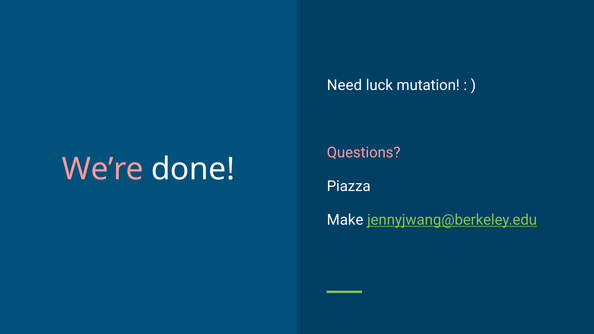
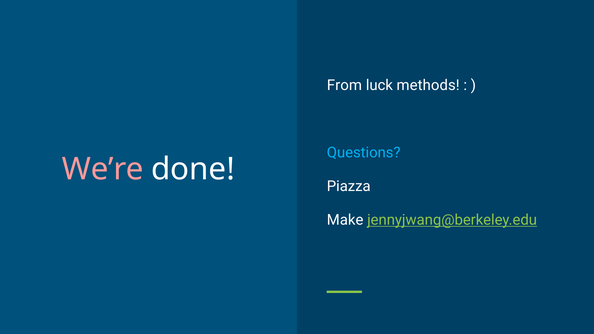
Need: Need -> From (344, 85)
mutation: mutation -> methods (428, 85)
Questions colour: pink -> light blue (364, 153)
